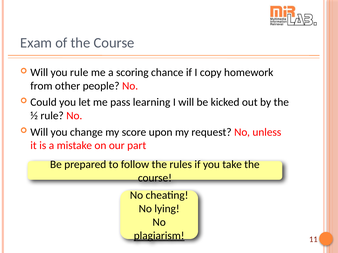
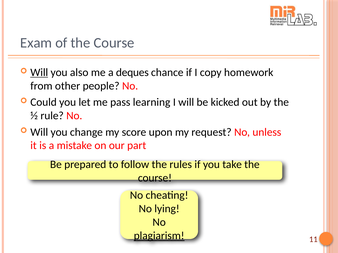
Will underline: none -> present (39, 73)
you rule: rule -> also (79, 73)
scoring: scoring -> deques (132, 73)
